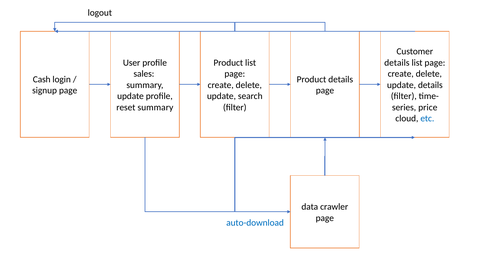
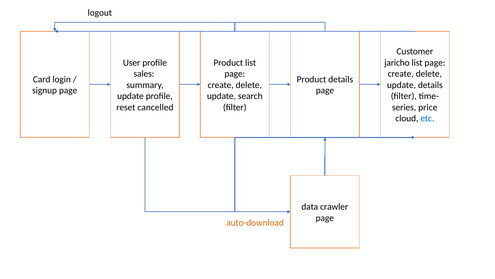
details: details -> jaricho (397, 63)
Cash: Cash -> Card (42, 79)
reset summary: summary -> cancelled (155, 107)
auto-download colour: blue -> orange (255, 222)
